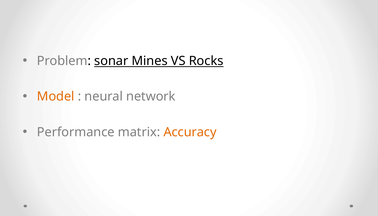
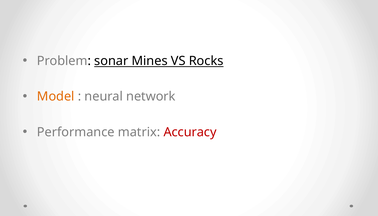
Accuracy colour: orange -> red (190, 132)
